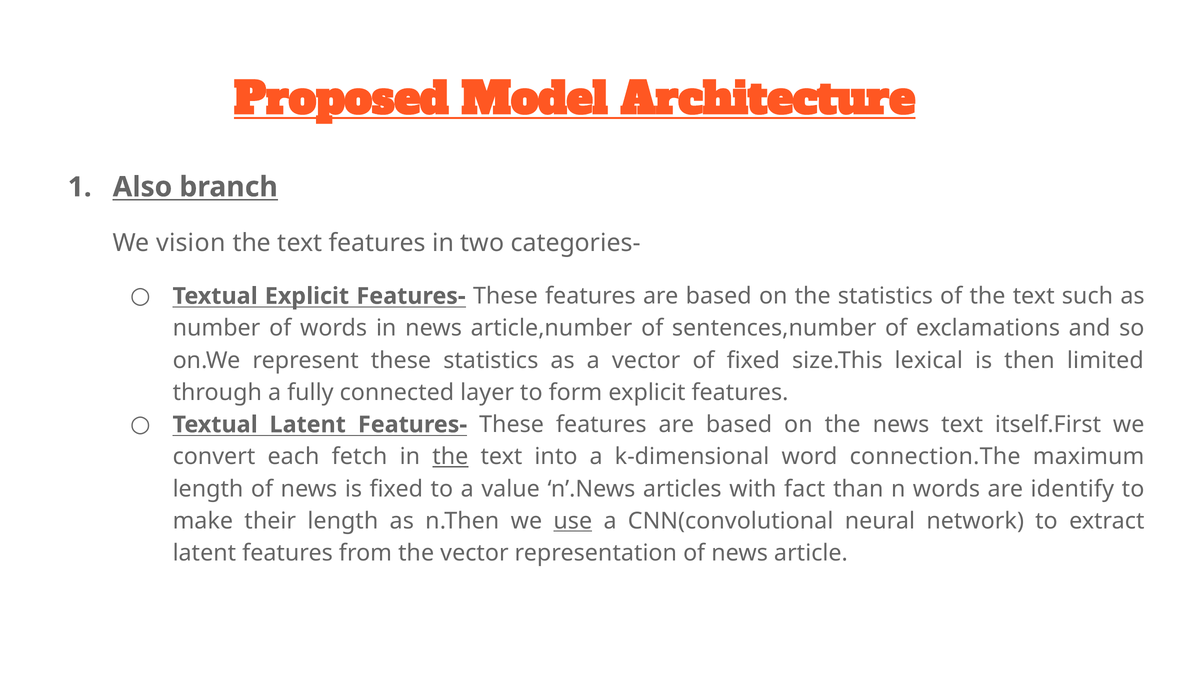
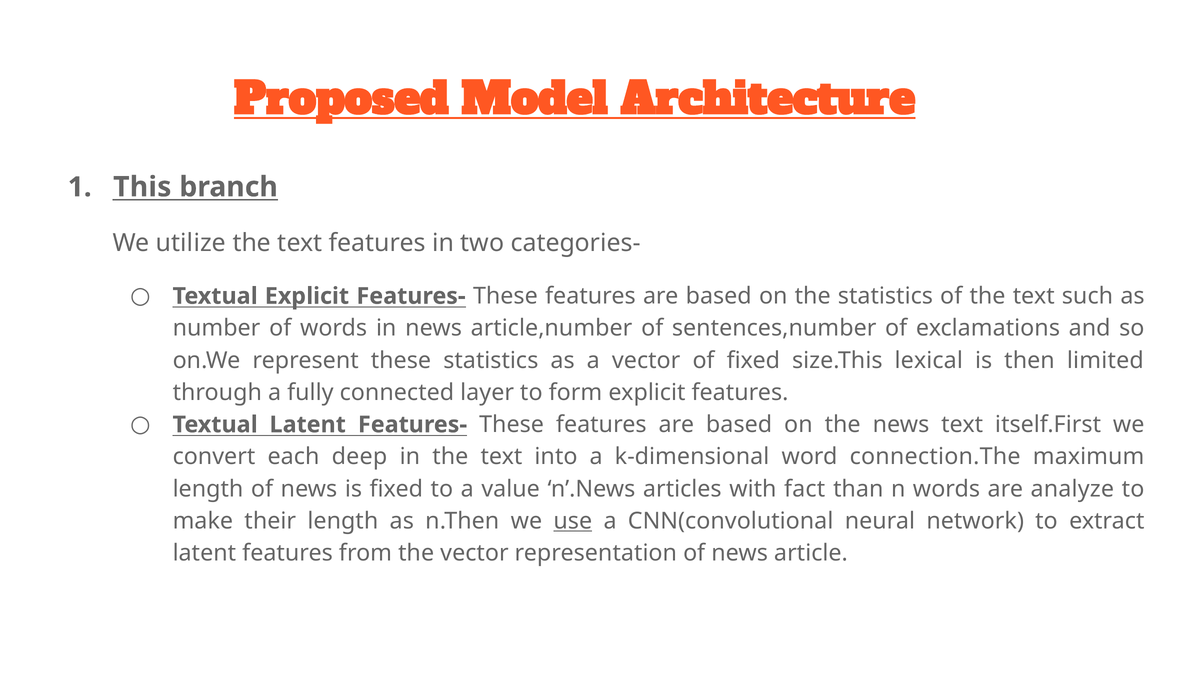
Also: Also -> This (142, 187)
vision: vision -> utilize (191, 243)
fetch: fetch -> deep (359, 457)
the underline: present -> none (450, 457)
identify: identify -> analyze (1072, 489)
